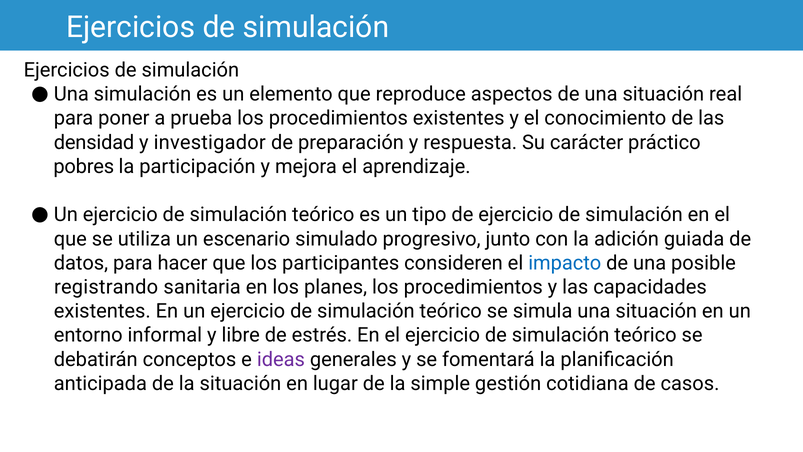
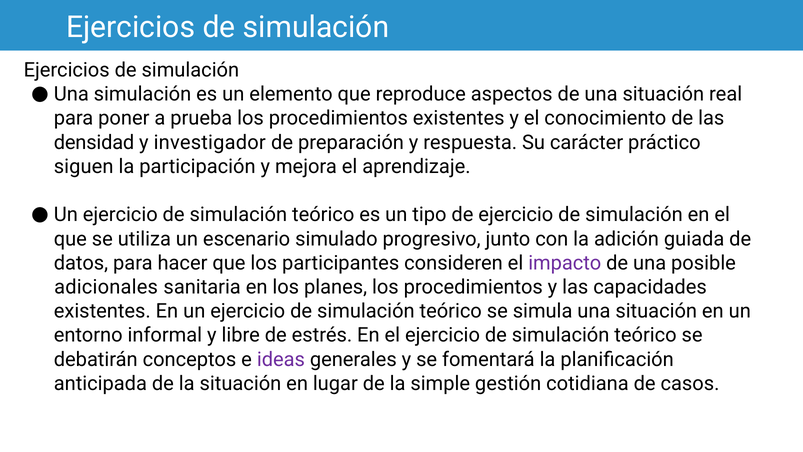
pobres: pobres -> siguen (84, 166)
impacto colour: blue -> purple (565, 263)
registrando: registrando -> adicionales (106, 287)
